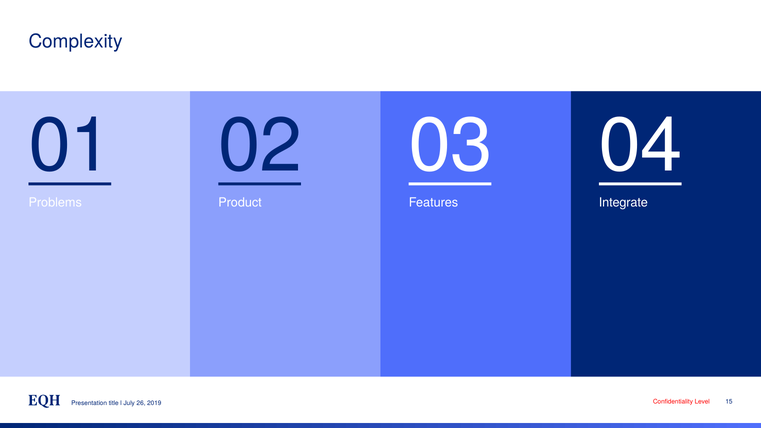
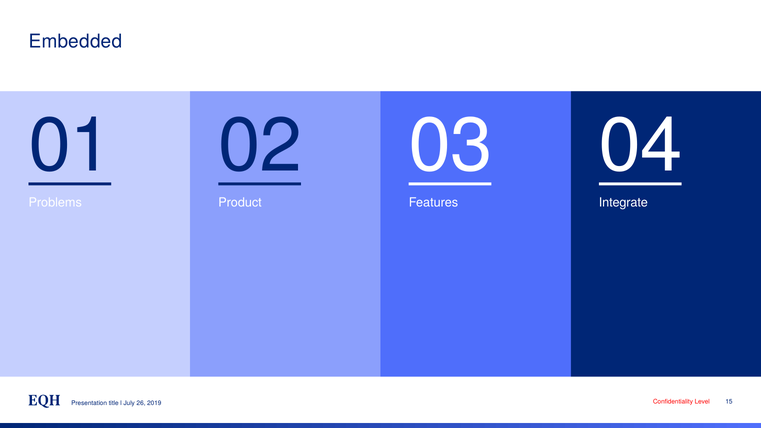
Complexity: Complexity -> Embedded (75, 41)
